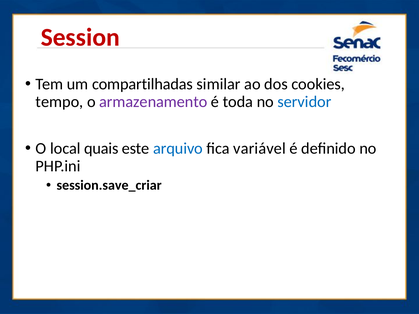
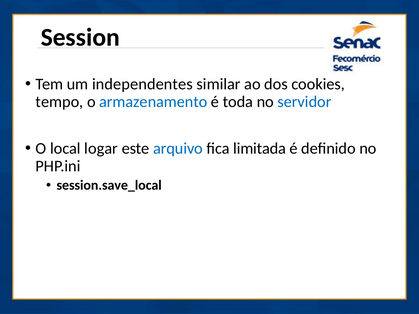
Session colour: red -> black (80, 37)
compartilhadas: compartilhadas -> independentes (142, 84)
armazenamento colour: purple -> blue (153, 102)
quais: quais -> logar (101, 149)
variável: variável -> limitada (260, 149)
session.save_criar: session.save_criar -> session.save_local (109, 185)
